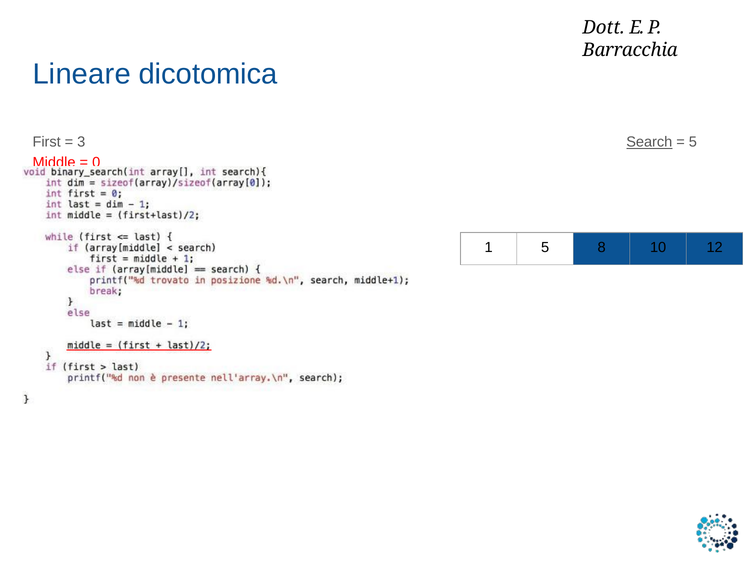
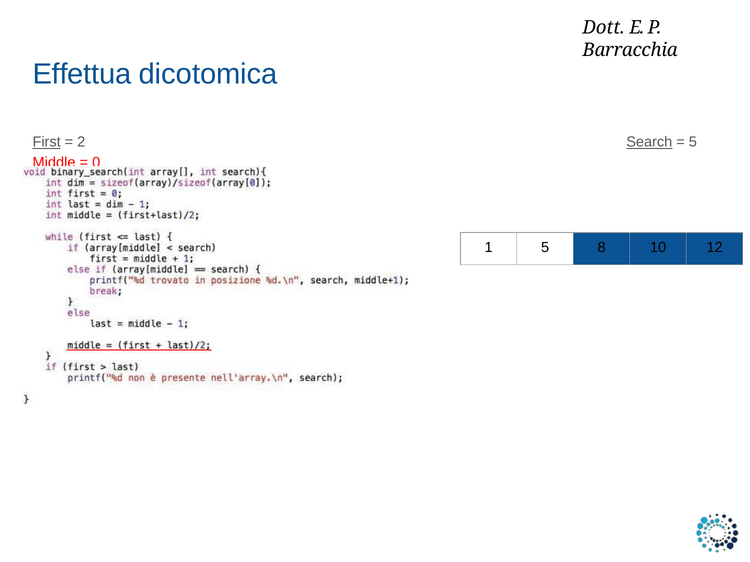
Lineare: Lineare -> Effettua (82, 74)
First underline: none -> present (47, 142)
3: 3 -> 2 (81, 142)
